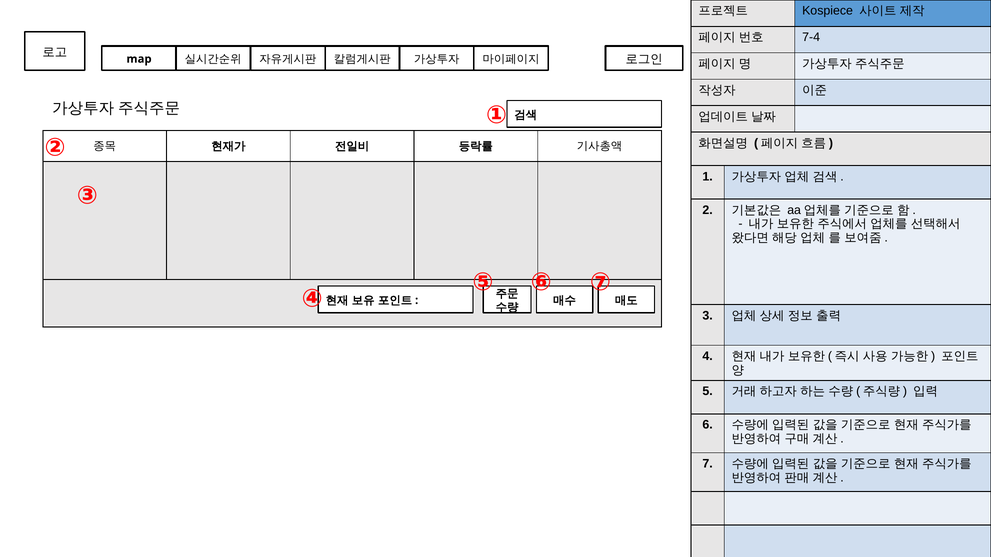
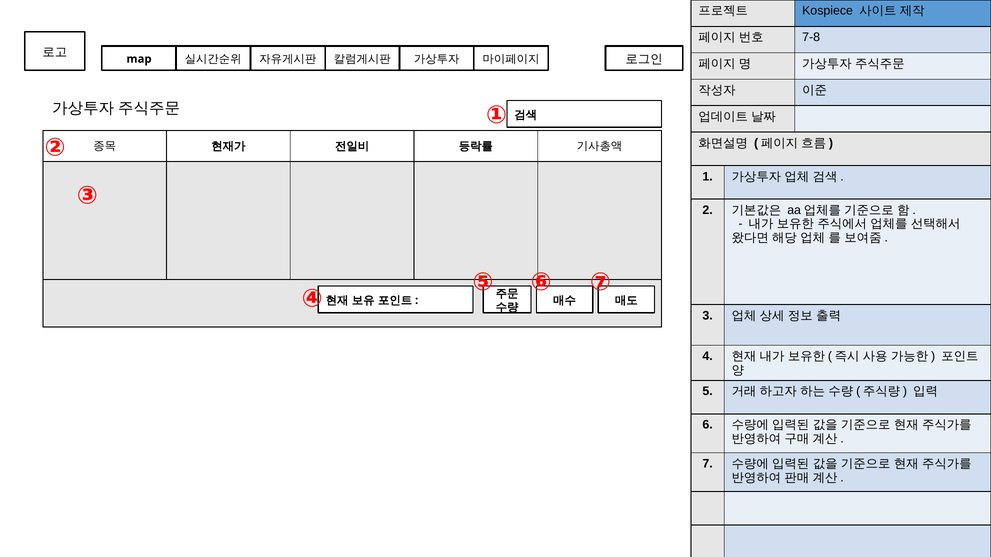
7-4: 7-4 -> 7-8 (811, 37)
